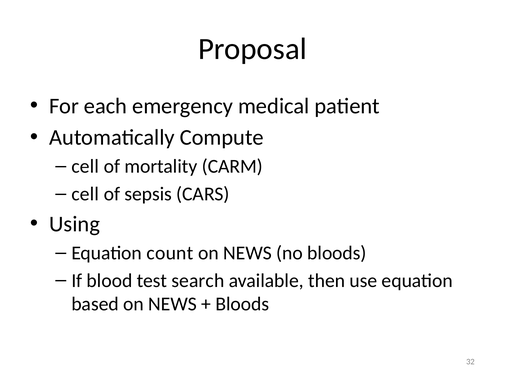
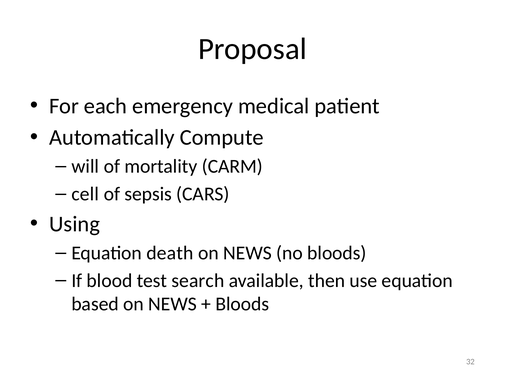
cell: cell -> will (85, 166)
count: count -> death (170, 253)
